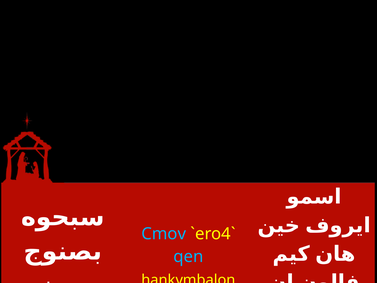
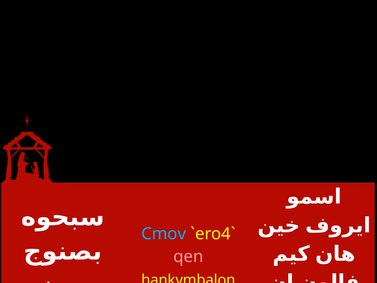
qen colour: light blue -> pink (188, 256)
